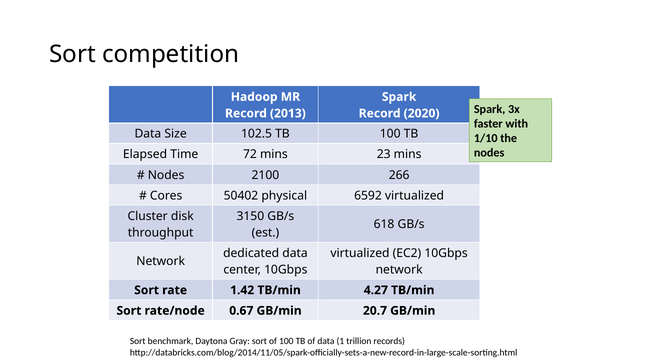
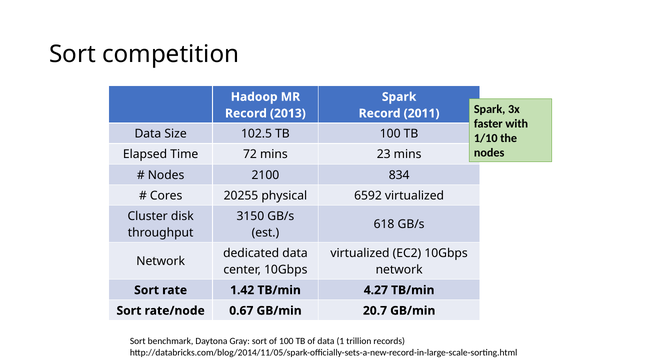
2020: 2020 -> 2011 (422, 113)
266: 266 -> 834 (399, 175)
50402: 50402 -> 20255 (241, 195)
